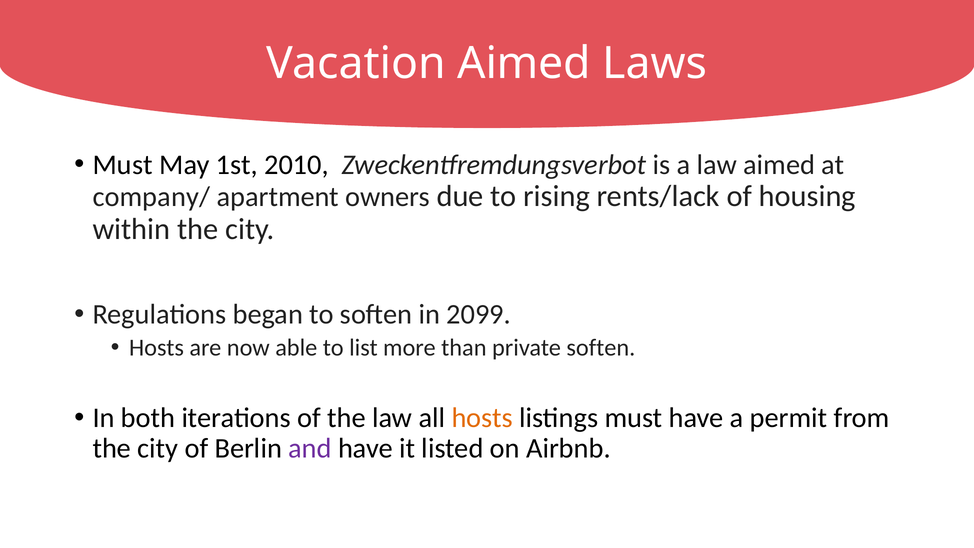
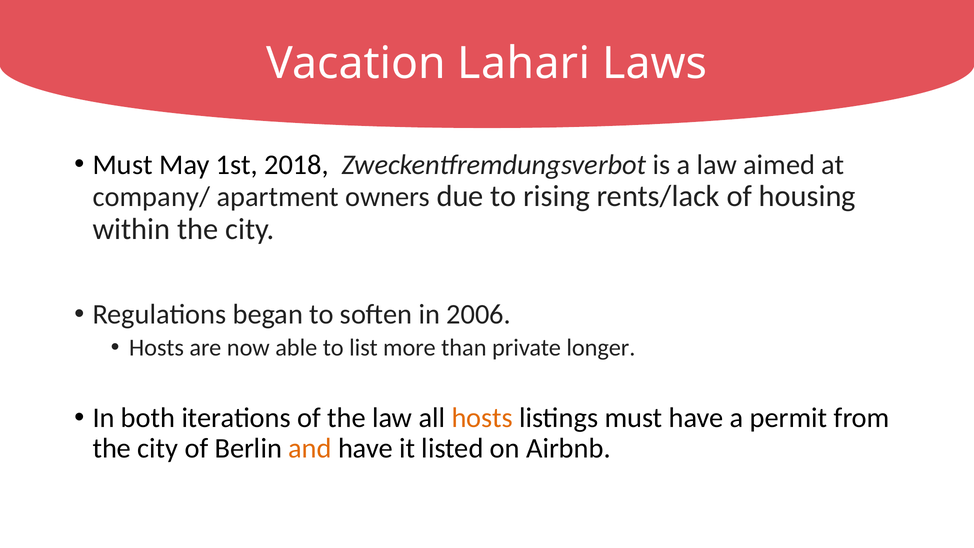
Vacation Aimed: Aimed -> Lahari (524, 63)
2010: 2010 -> 2018 (296, 165)
2099: 2099 -> 2006 (479, 314)
private soften: soften -> longer (601, 348)
and colour: purple -> orange (310, 448)
